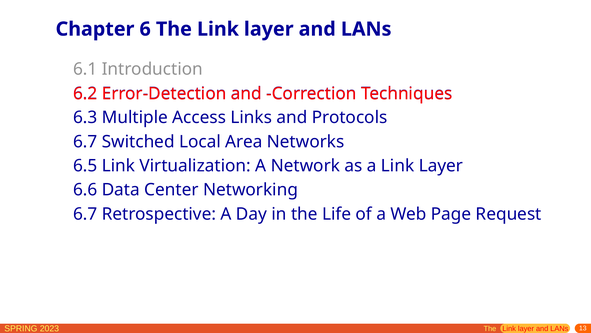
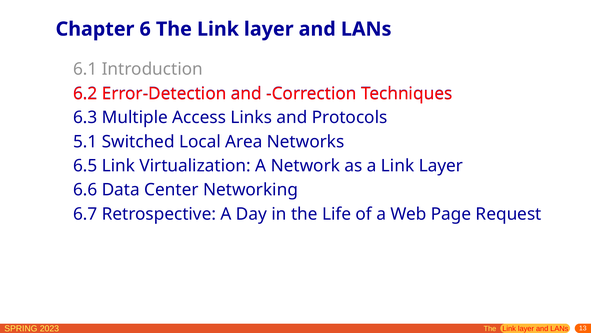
6.7: 6.7 -> 5.1 (85, 141)
